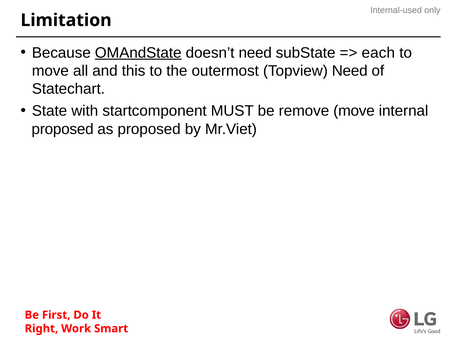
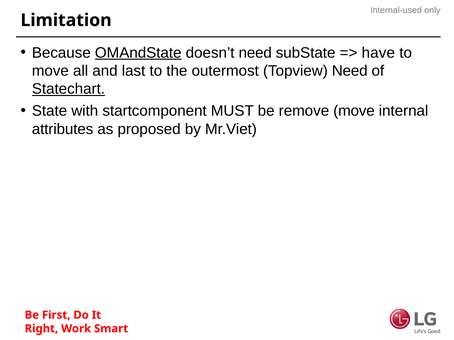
each: each -> have (378, 53)
this: this -> last (134, 71)
Statechart underline: none -> present (68, 89)
proposed: proposed -> attributes (63, 129)
